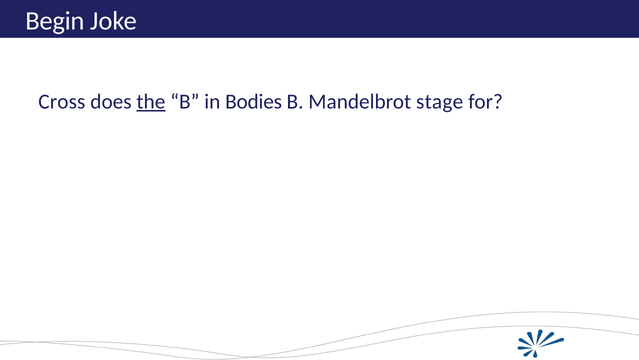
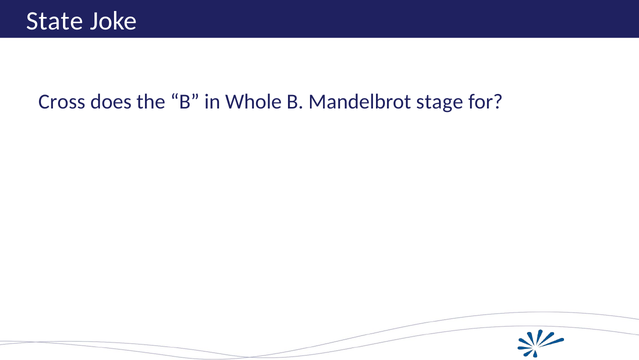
Begin: Begin -> State (55, 21)
the underline: present -> none (151, 101)
Bodies: Bodies -> Whole (254, 101)
